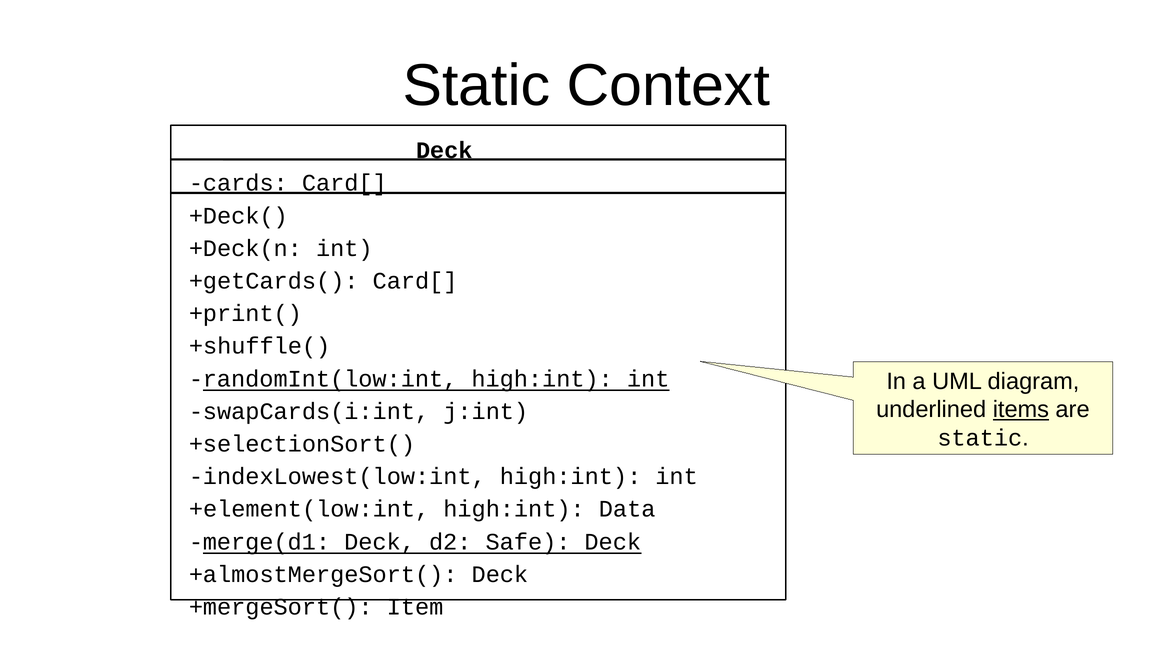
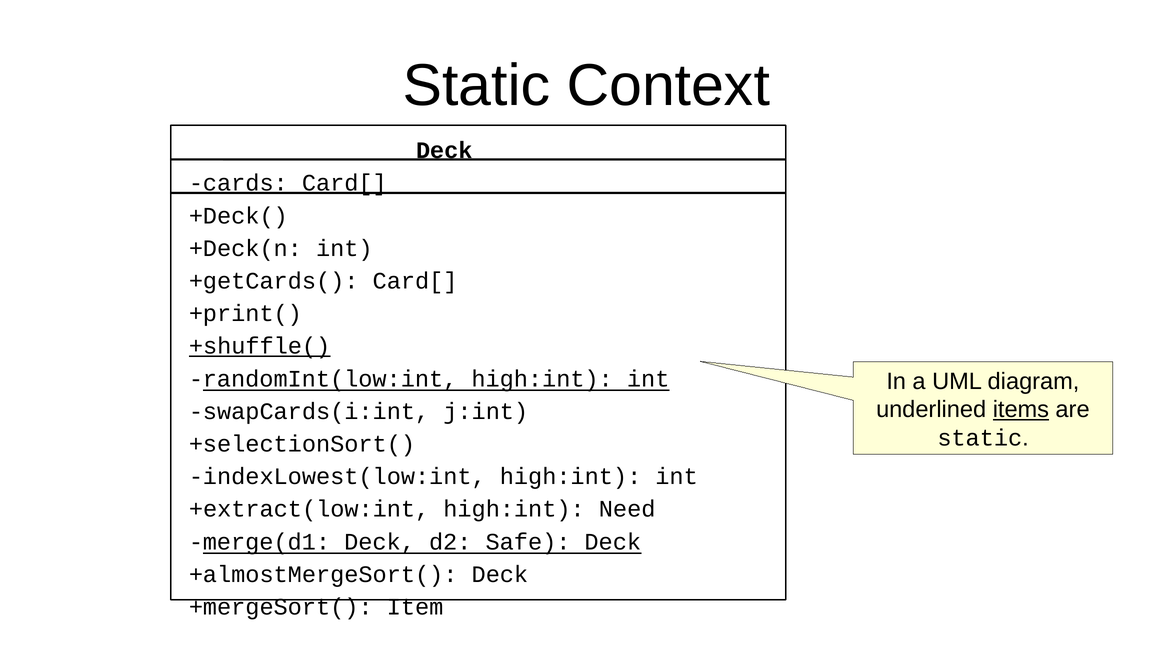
+shuffle( underline: none -> present (260, 346)
+element(low:int: +element(low:int -> +extract(low:int (309, 509)
Data: Data -> Need (627, 509)
